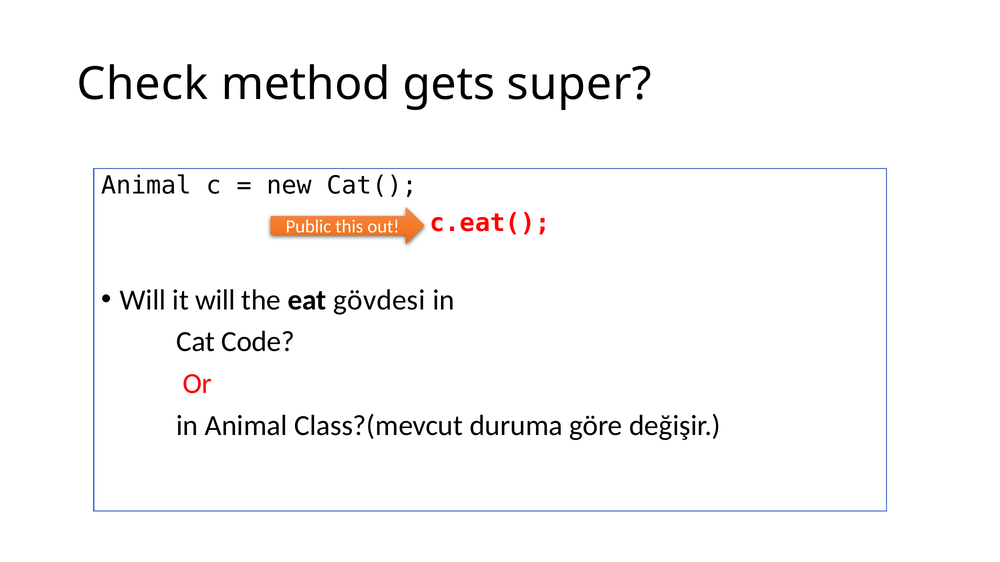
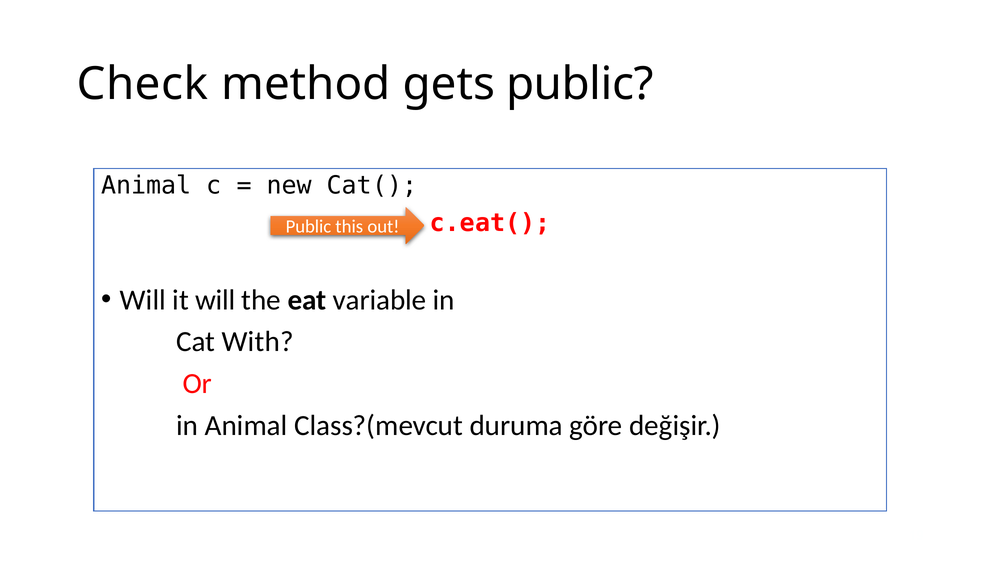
gets super: super -> public (580, 84)
gövdesi: gövdesi -> variable (380, 300)
Code: Code -> With (258, 342)
